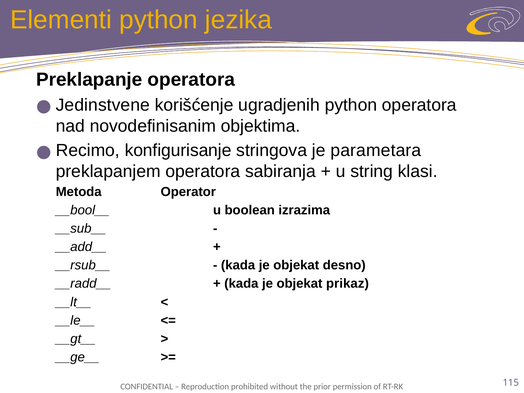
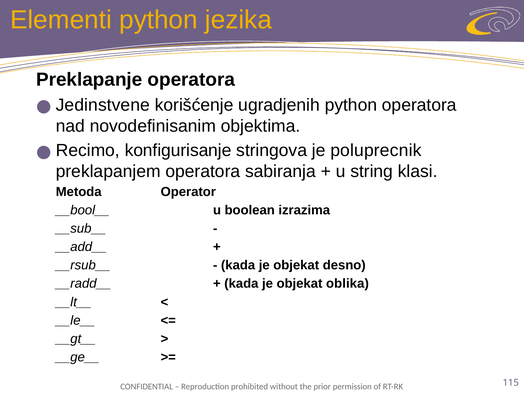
parametara: parametara -> poluprecnik (376, 150)
prikaz: prikaz -> oblika (347, 284)
